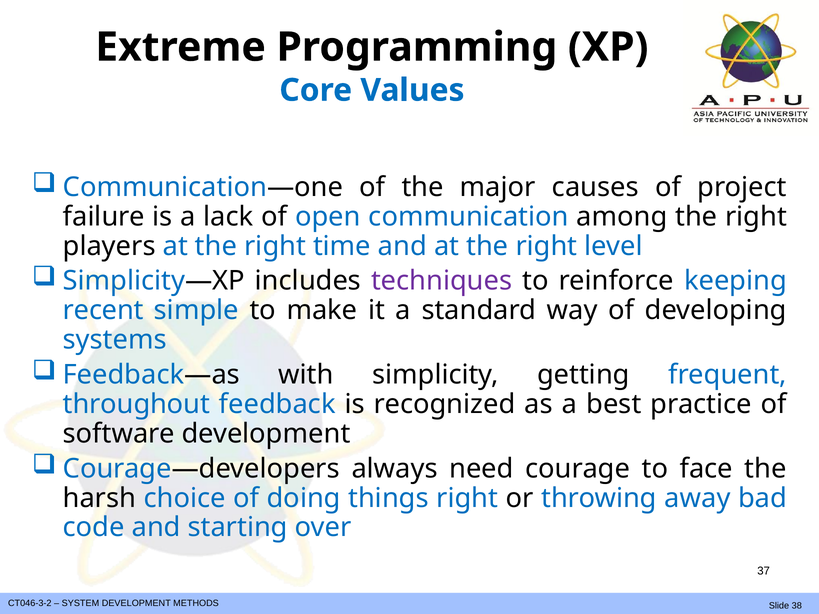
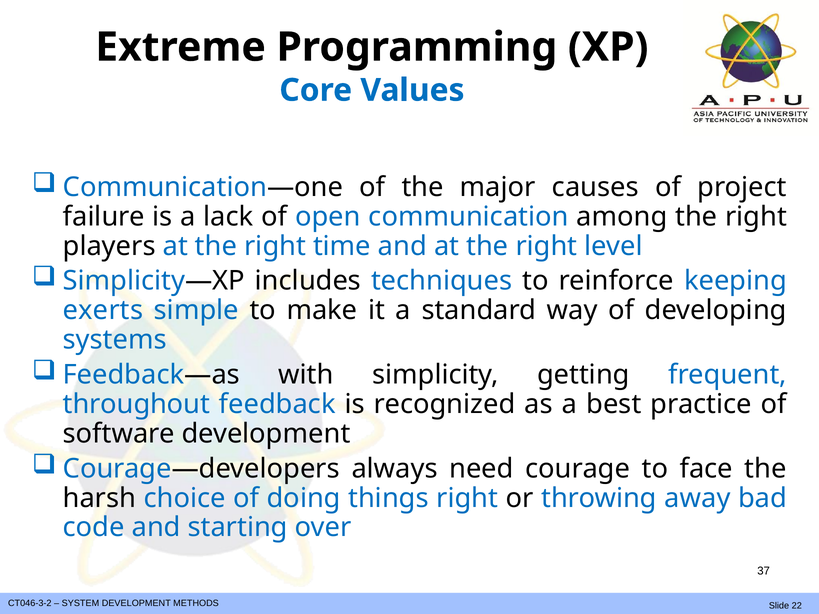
techniques colour: purple -> blue (442, 281)
recent: recent -> exerts (103, 310)
38: 38 -> 22 (797, 606)
